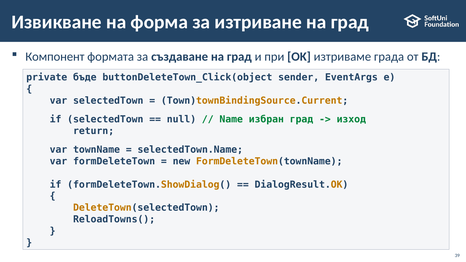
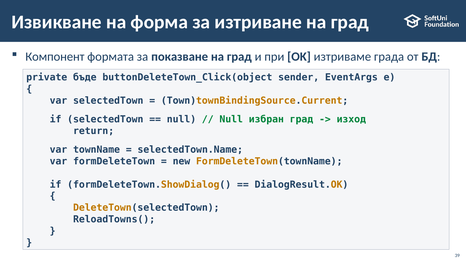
създаване: създаване -> показване (180, 57)
Name: Name -> Null (231, 119)
